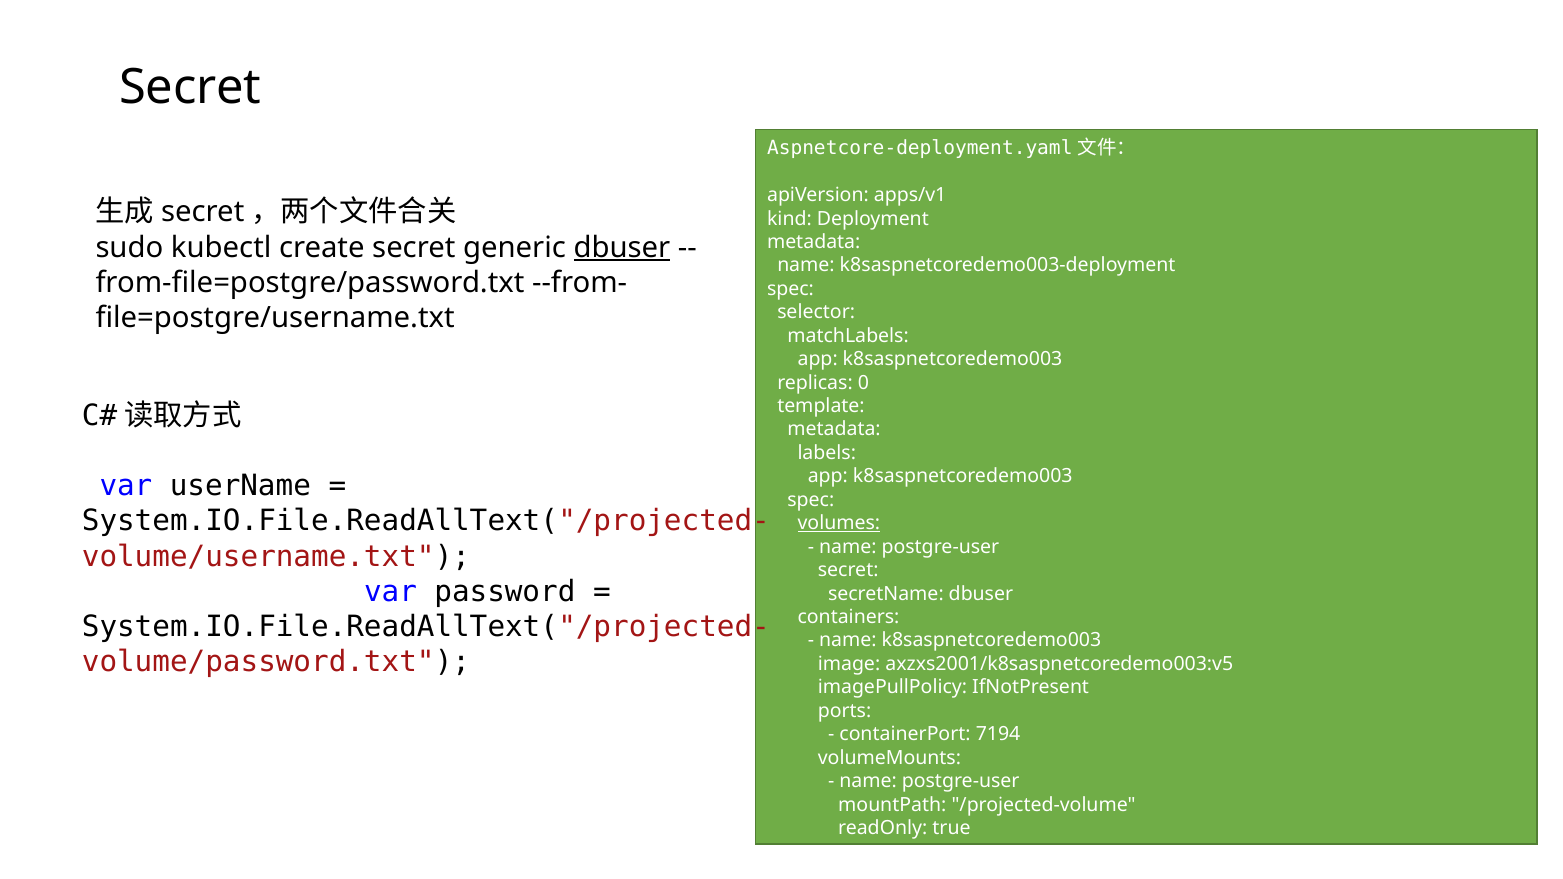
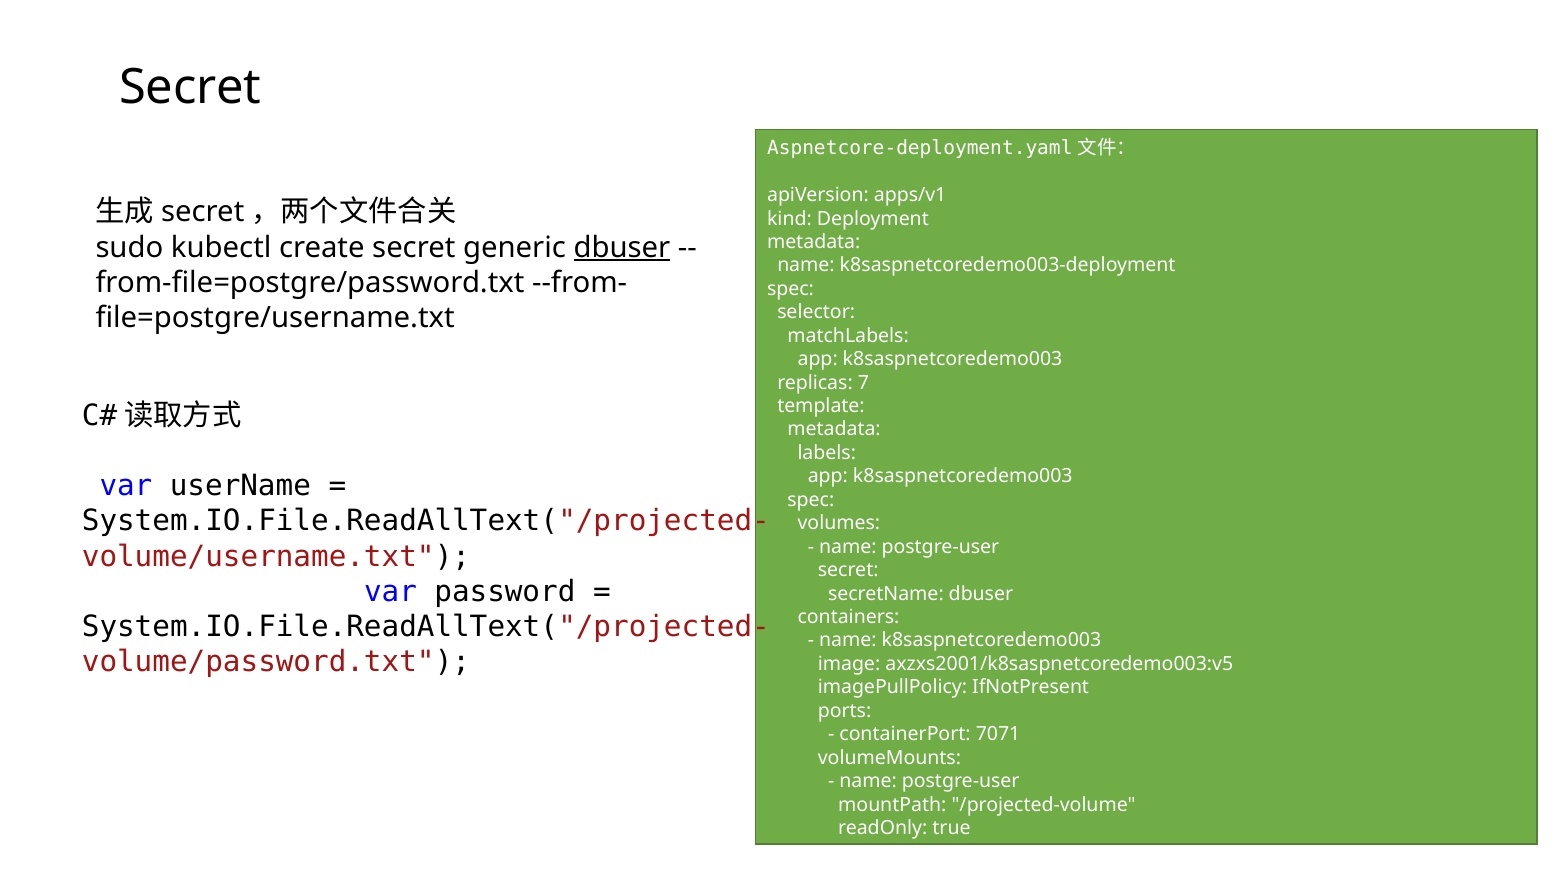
0: 0 -> 7 (863, 383)
volumes underline: present -> none (839, 523)
7194: 7194 -> 7071 (998, 734)
